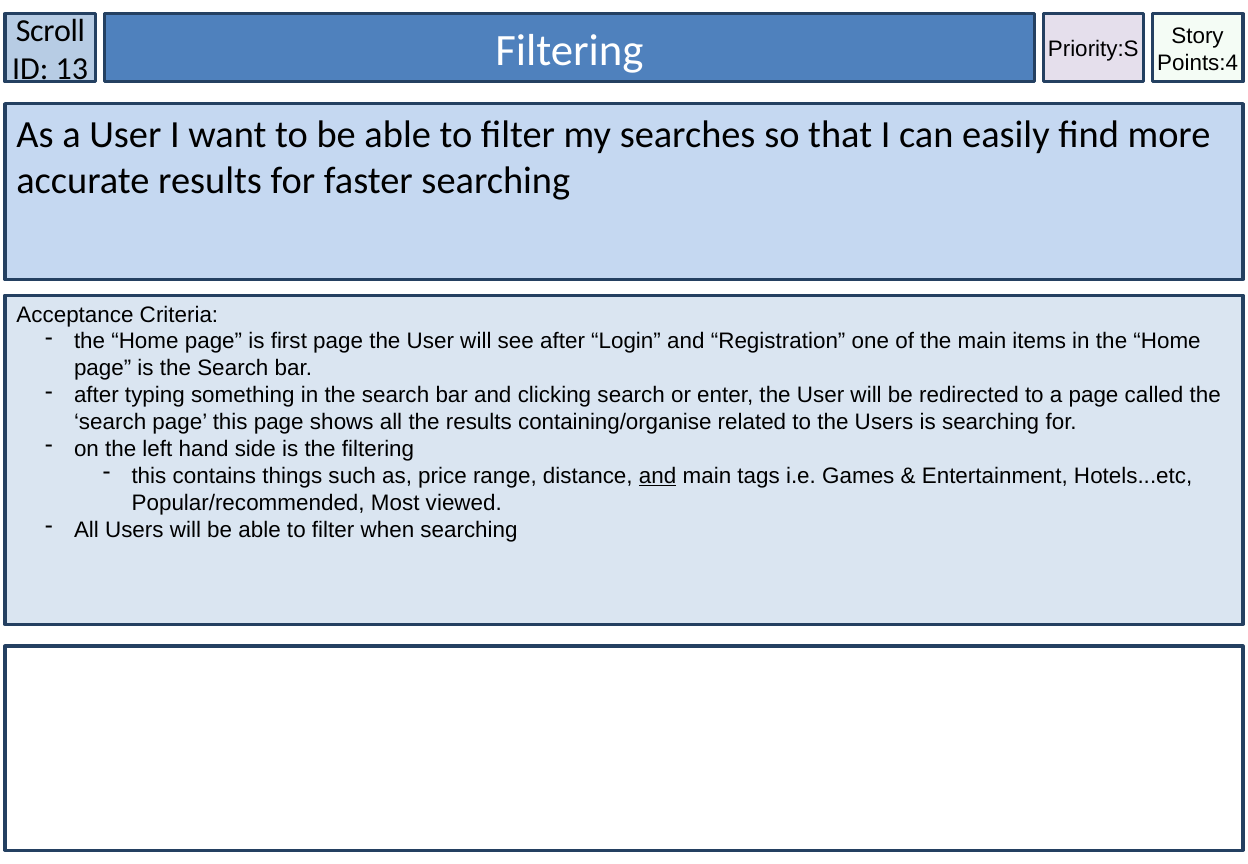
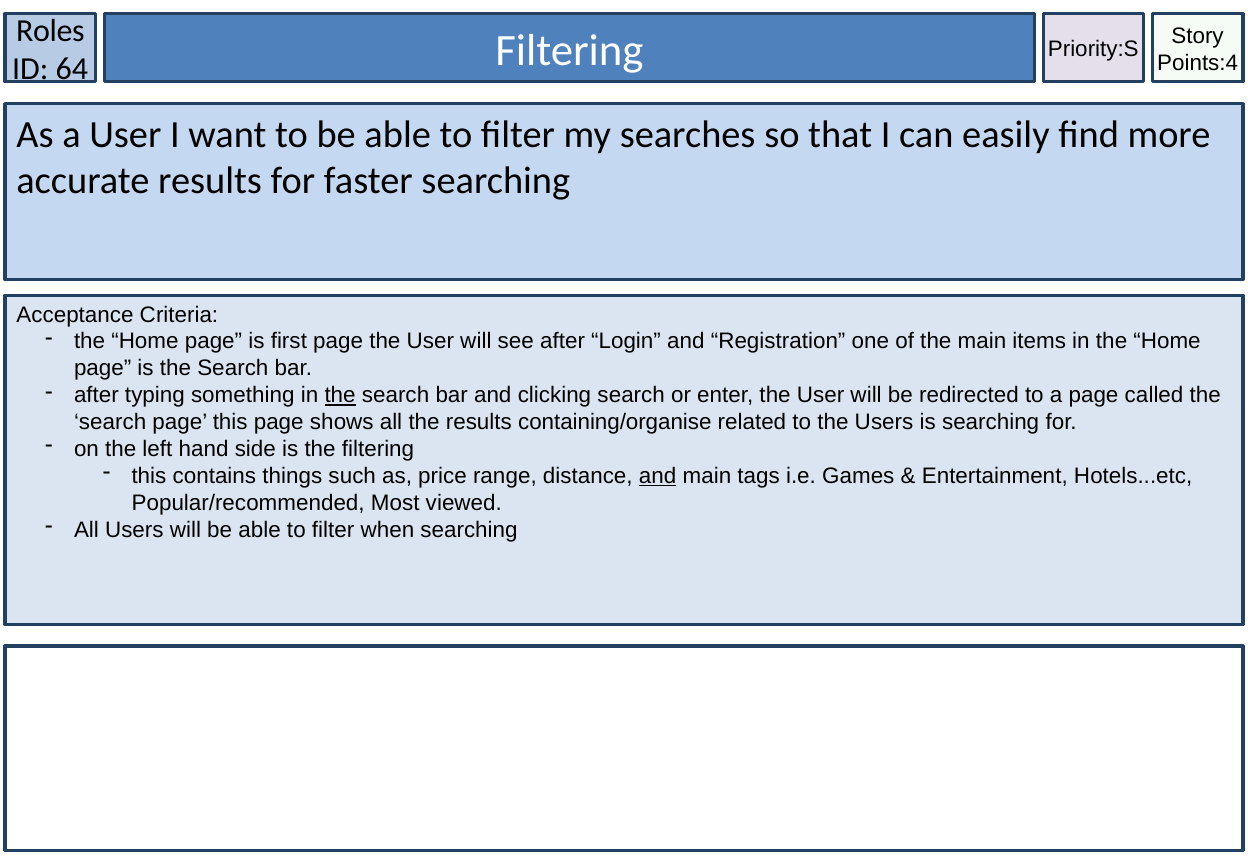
Scroll: Scroll -> Roles (50, 31)
13: 13 -> 64 (72, 69)
the underline: none -> present (340, 395)
